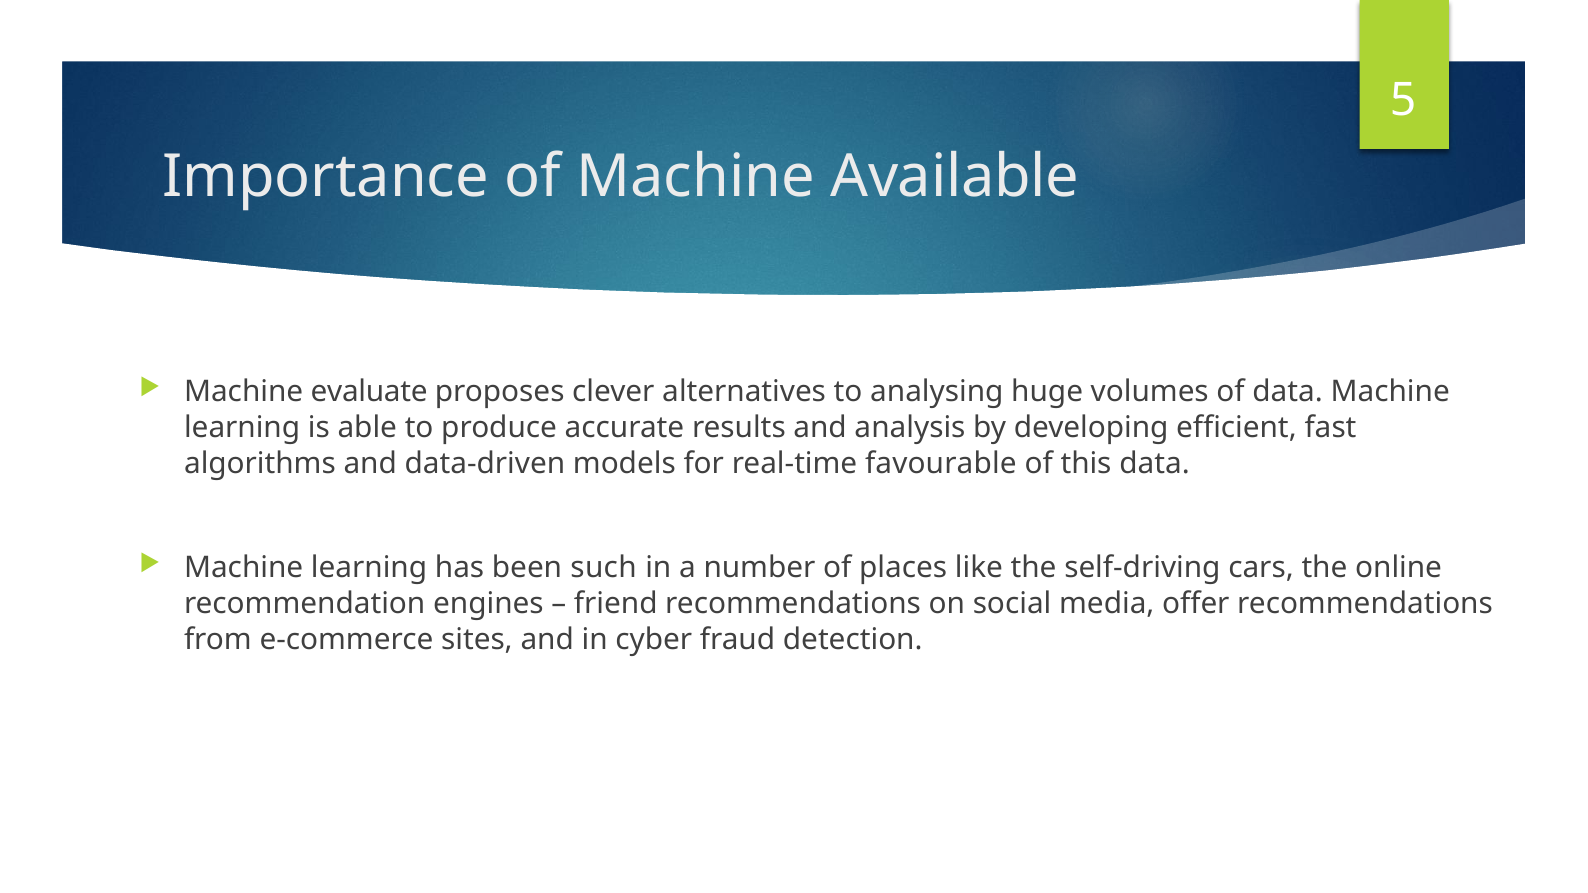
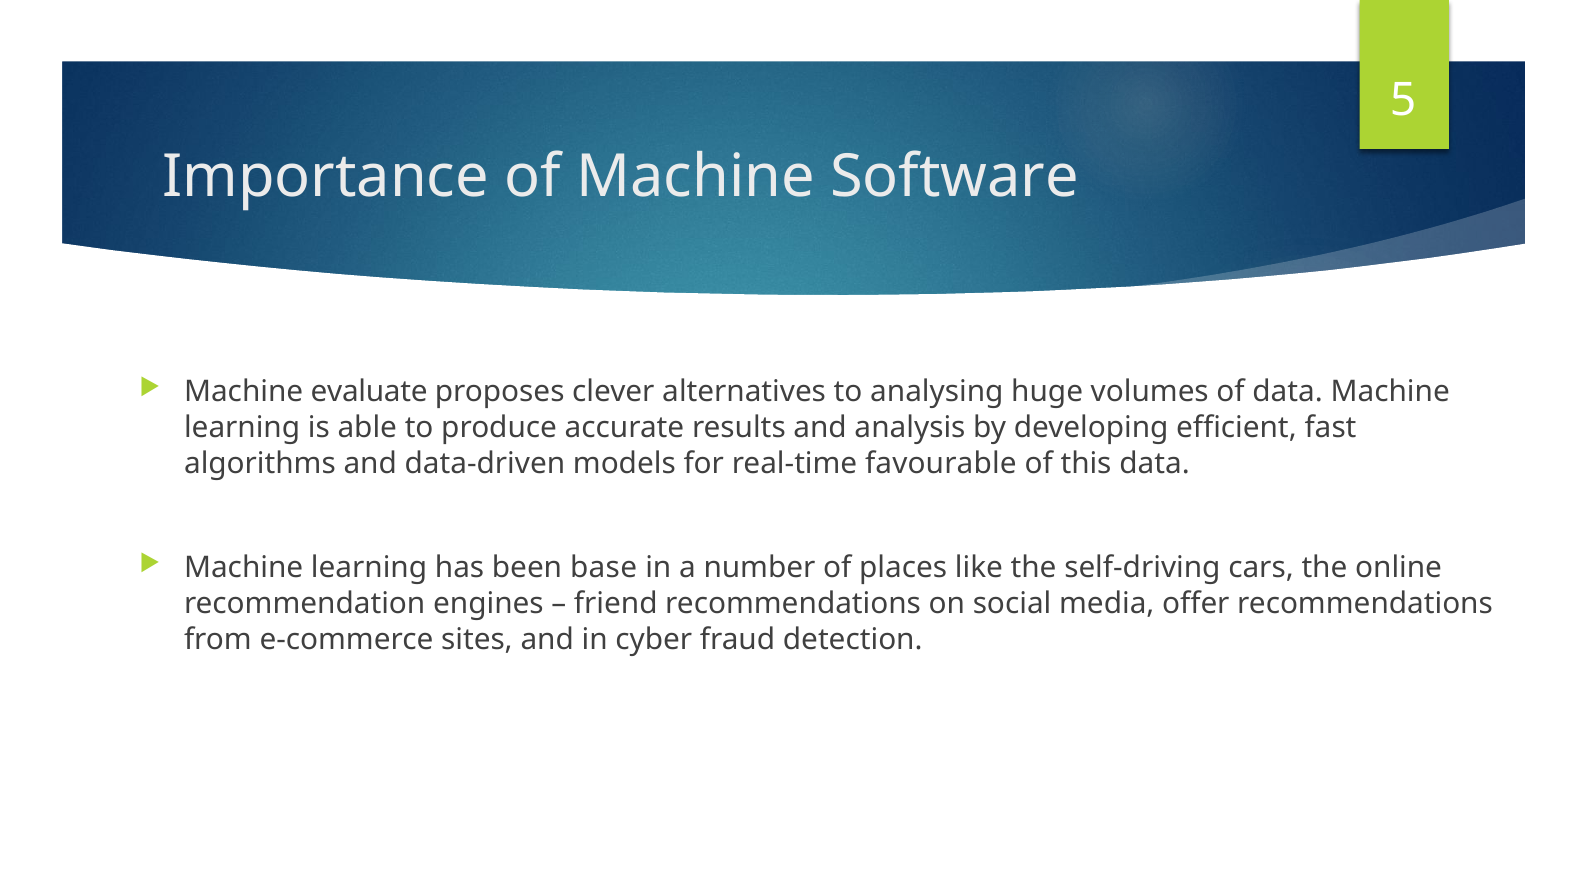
Available: Available -> Software (955, 177)
such: such -> base (604, 568)
